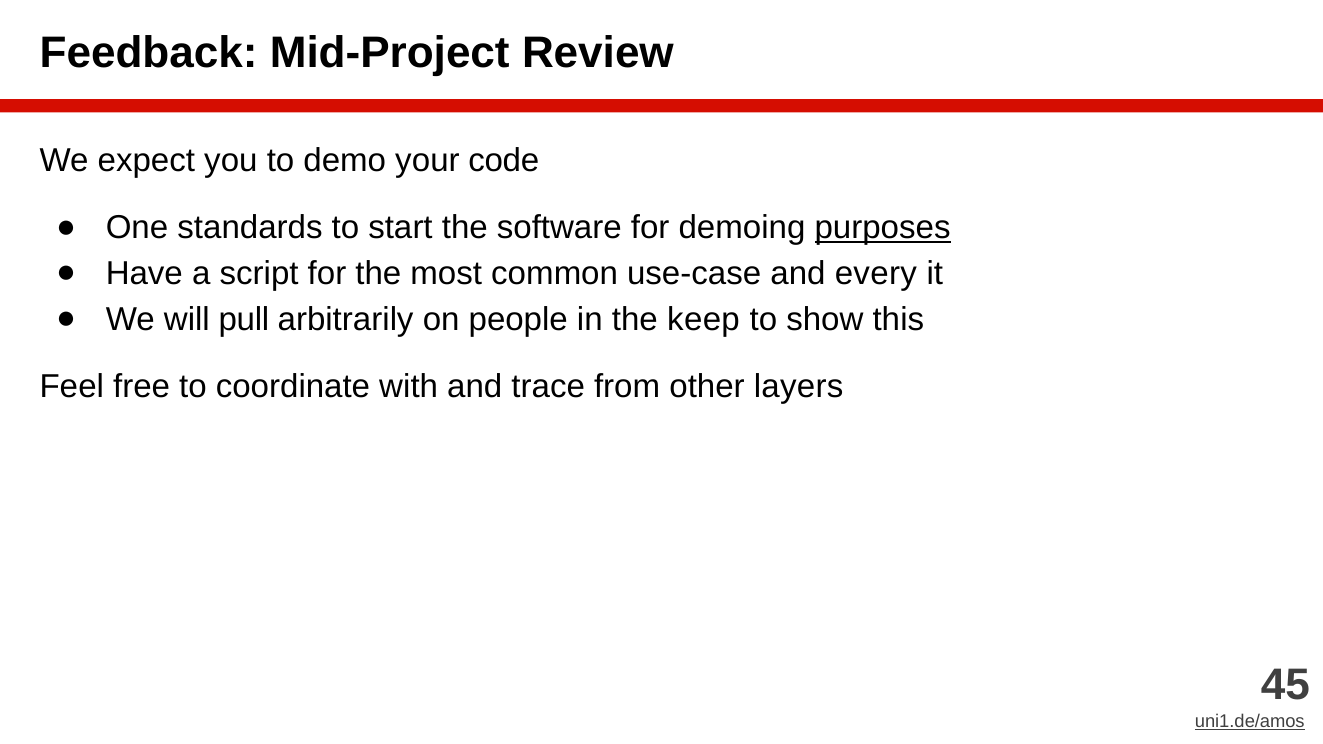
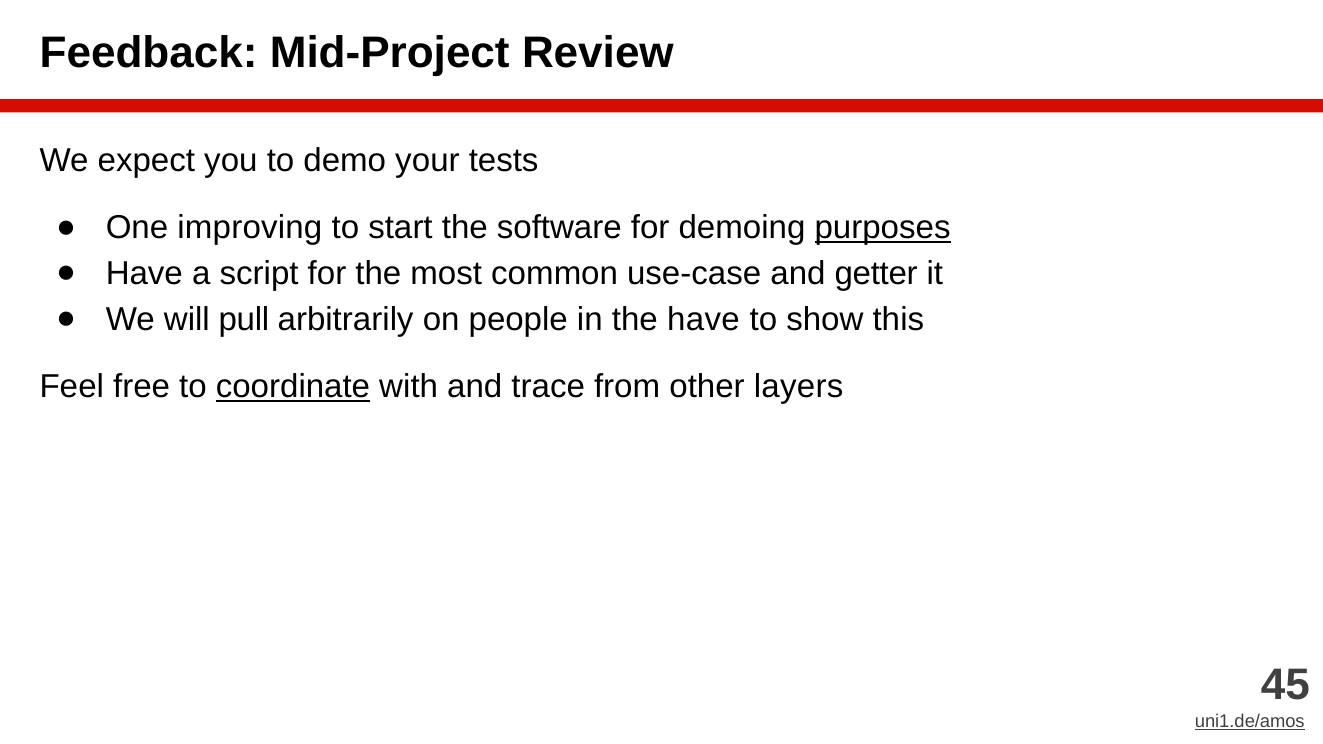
code: code -> tests (504, 160)
standards: standards -> improving (250, 228)
every: every -> getter (876, 274)
the keep: keep -> have (704, 319)
coordinate underline: none -> present (293, 387)
